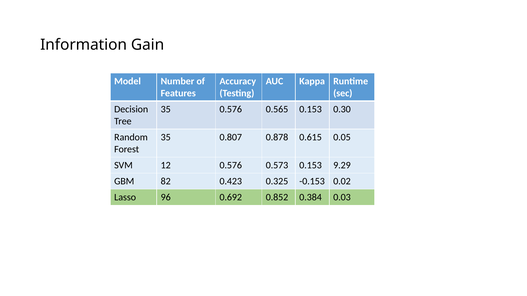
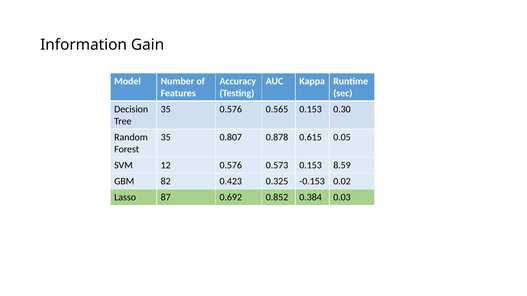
9.29: 9.29 -> 8.59 (342, 165)
96: 96 -> 87 (166, 198)
